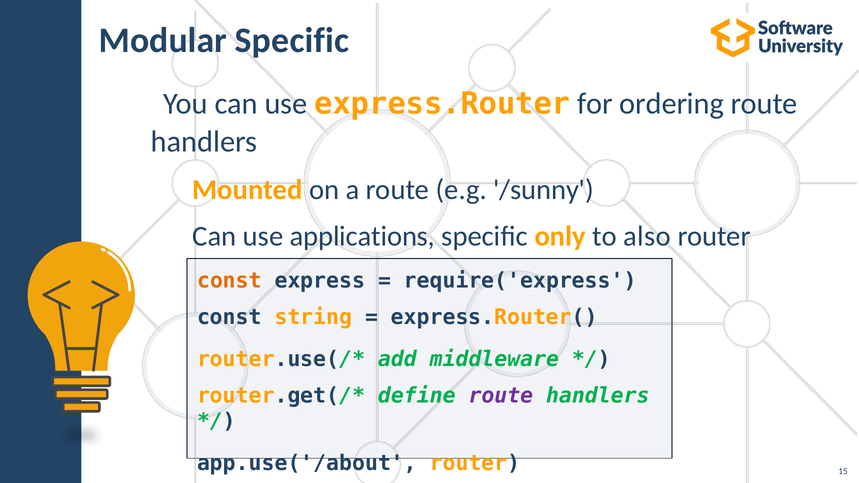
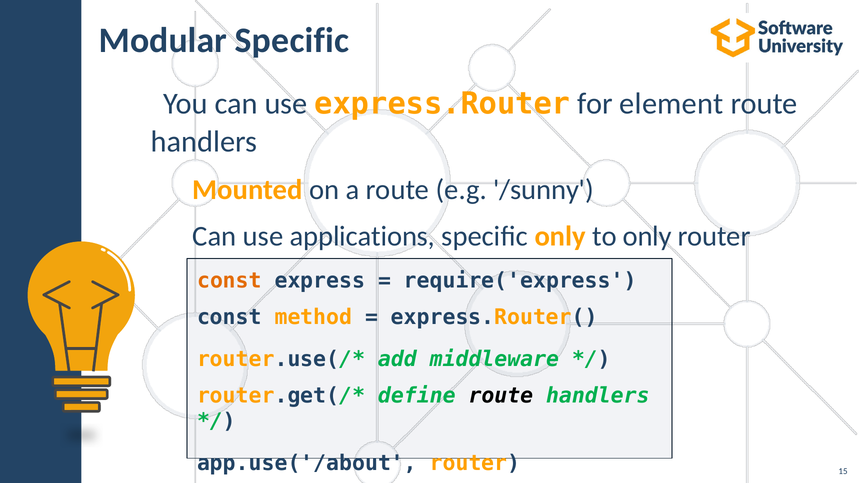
ordering: ordering -> element (671, 104)
to also: also -> only (647, 237)
string: string -> method (313, 317)
route colour: purple -> black (501, 396)
